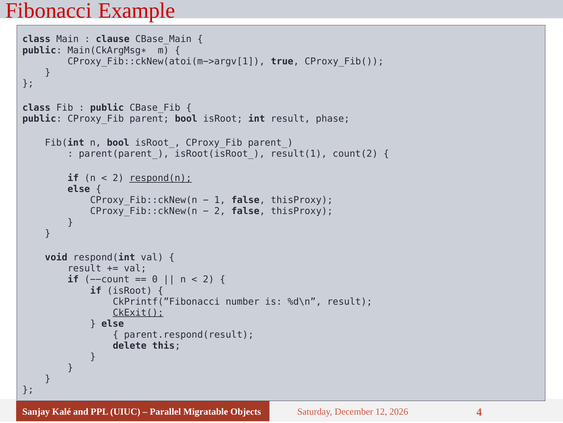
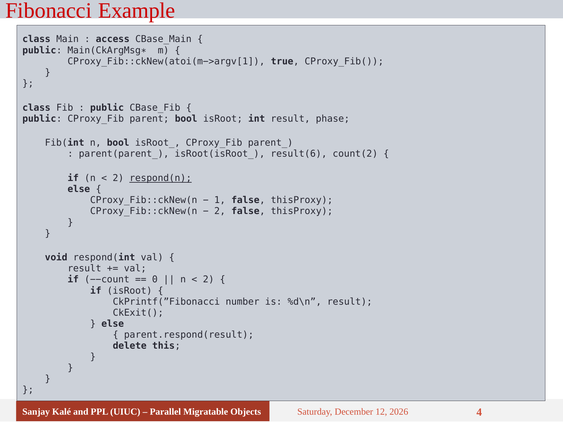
clause: clause -> access (113, 39)
result(1: result(1 -> result(6 (299, 154)
CkExit( underline: present -> none (138, 312)
